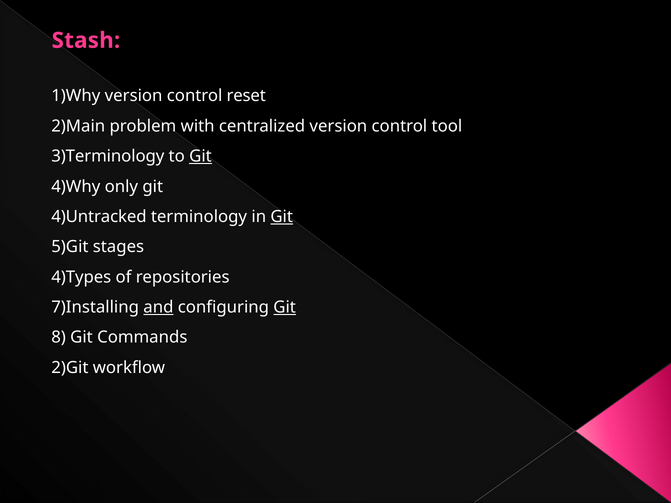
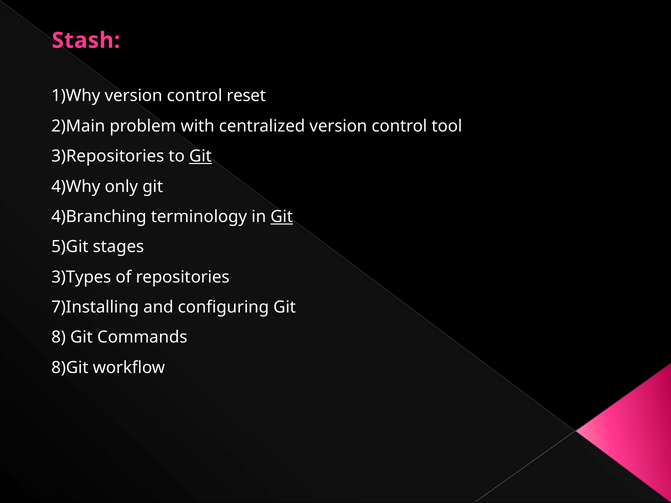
3)Terminology: 3)Terminology -> 3)Repositories (108, 156)
4)Untracked: 4)Untracked -> 4)Branching (99, 217)
4)Types: 4)Types -> 3)Types (81, 277)
and underline: present -> none (158, 307)
Git underline: present -> none (285, 307)
2)Git: 2)Git -> 8)Git (70, 368)
